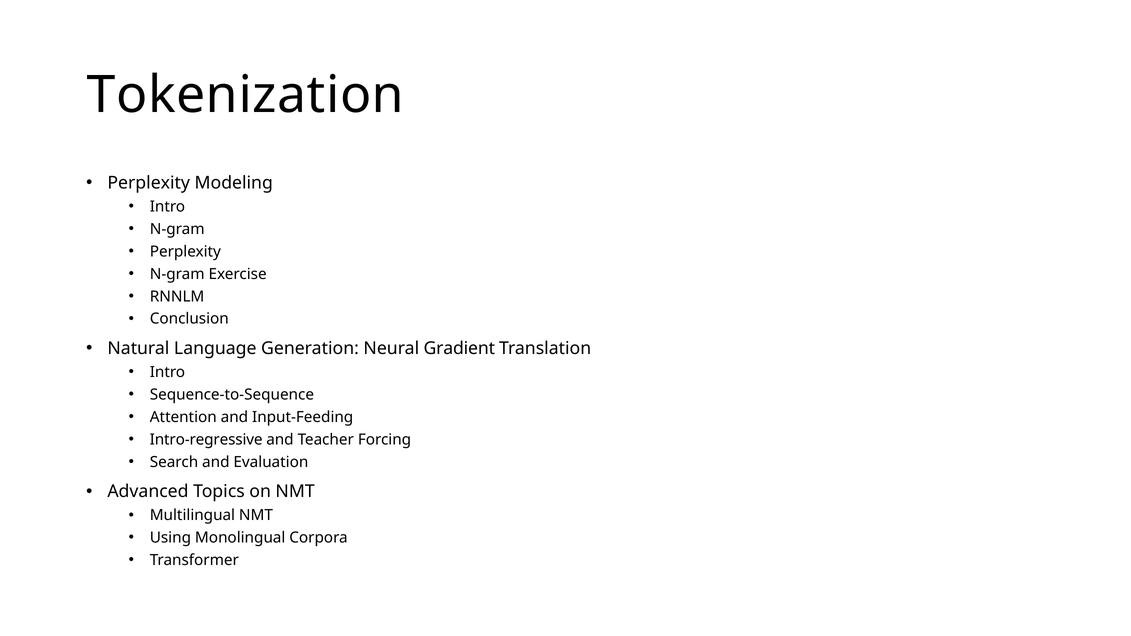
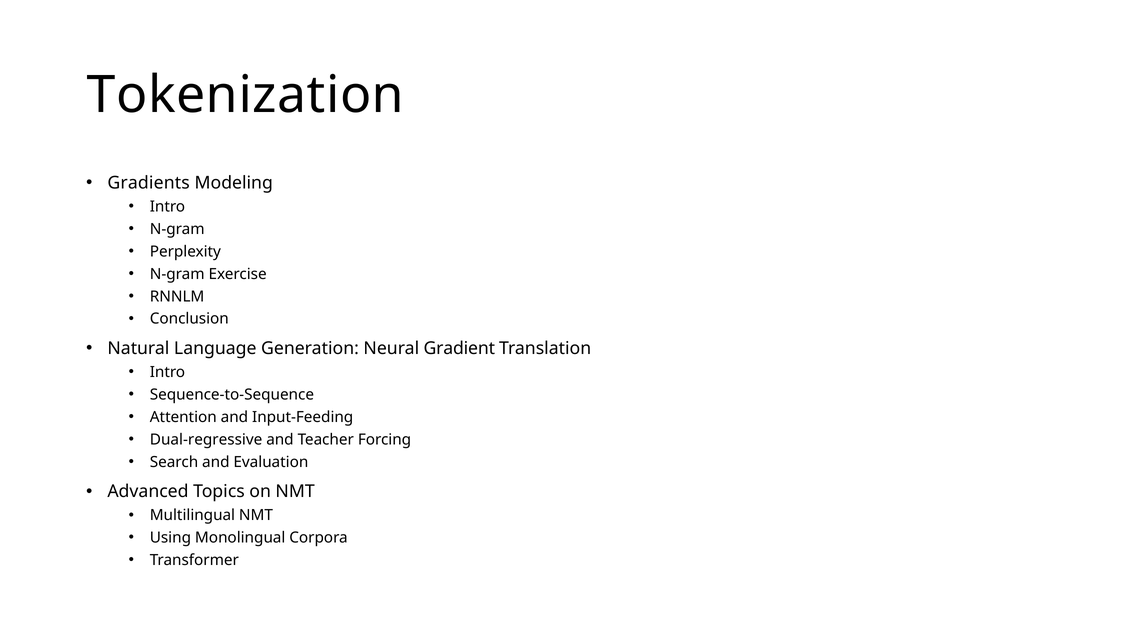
Perplexity: Perplexity -> Gradients (149, 183)
Intro-regressive: Intro-regressive -> Dual-regressive (206, 440)
